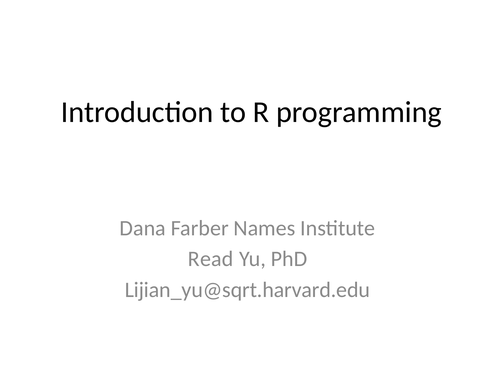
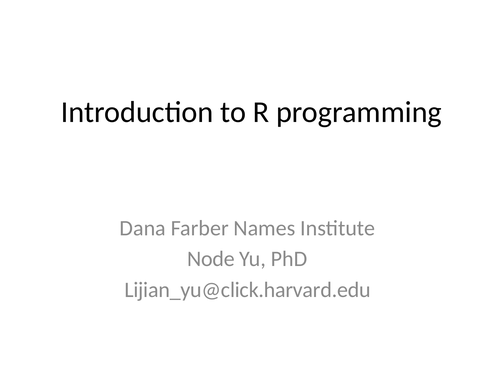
Read: Read -> Node (211, 258)
Lijian_yu@sqrt.harvard.edu: Lijian_yu@sqrt.harvard.edu -> Lijian_yu@click.harvard.edu (247, 289)
